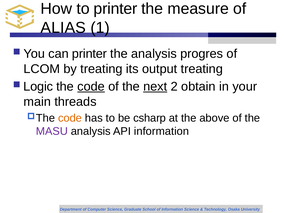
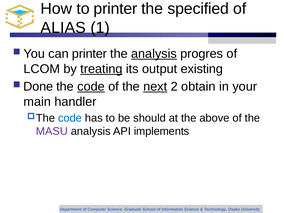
measure: measure -> specified (198, 9)
analysis underline: none -> present (154, 54)
treating underline: none -> present (101, 69)
output treating: treating -> existing (202, 69)
Logic: Logic -> Done (38, 87)
threads: threads -> handler (75, 102)
code colour: orange -> blue (70, 118)
csharp: csharp -> should (150, 118)
API information: information -> implements (162, 131)
